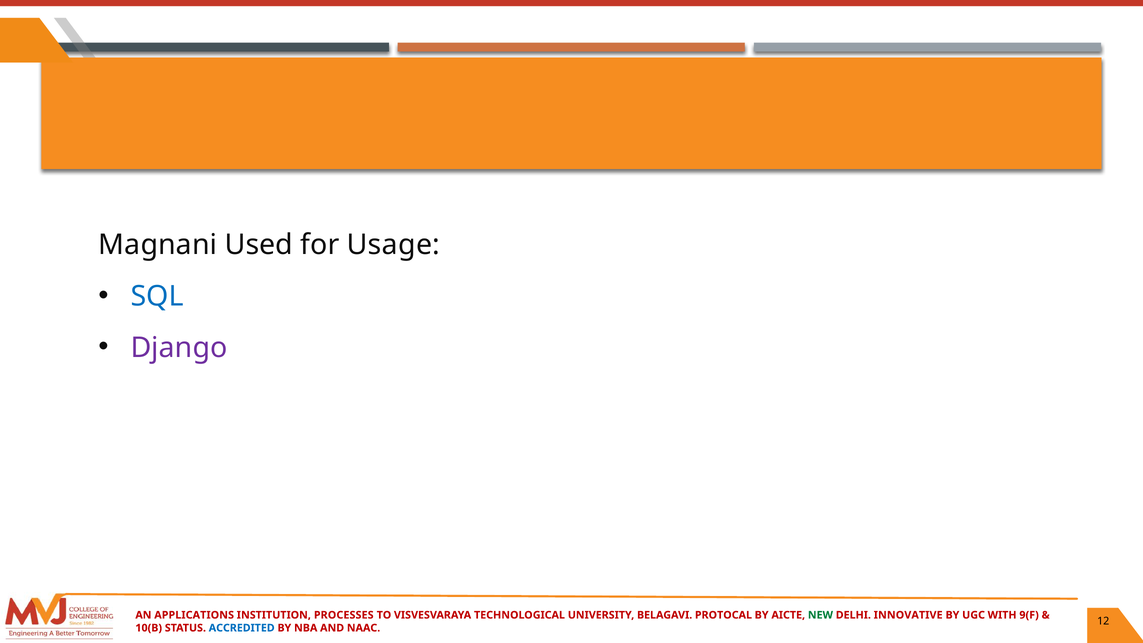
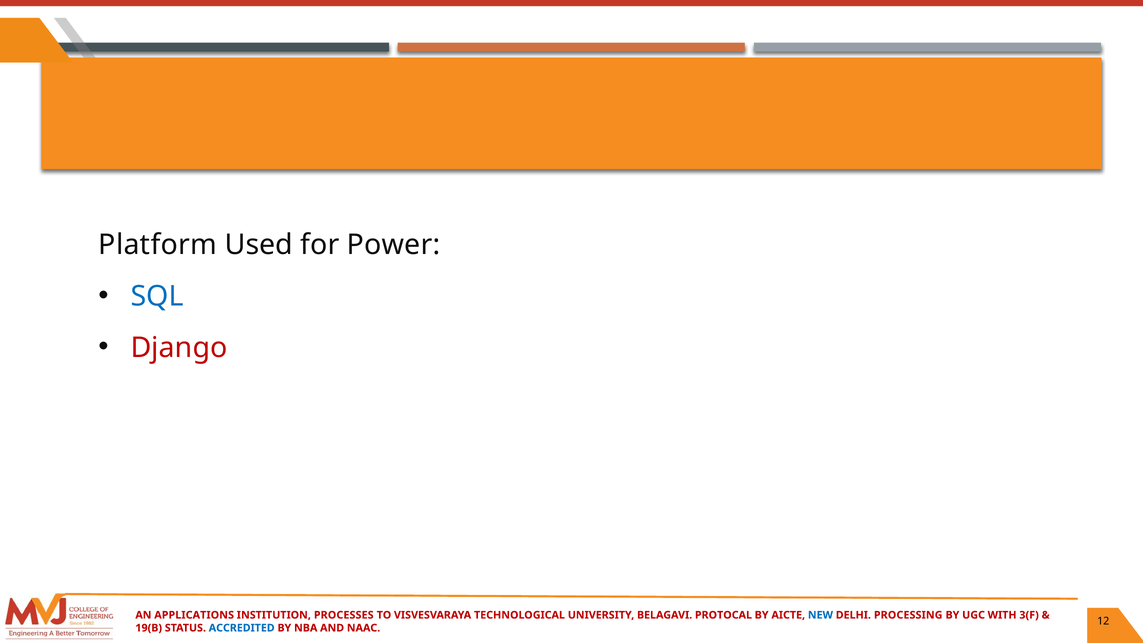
Magnani: Magnani -> Platform (158, 245)
Usage: Usage -> Power (393, 245)
Django colour: purple -> red (179, 348)
NEW colour: green -> blue (820, 615)
INNOVATIVE: INNOVATIVE -> PROCESSING (908, 615)
9(F: 9(F -> 3(F (1029, 615)
10(B: 10(B -> 19(B (149, 628)
